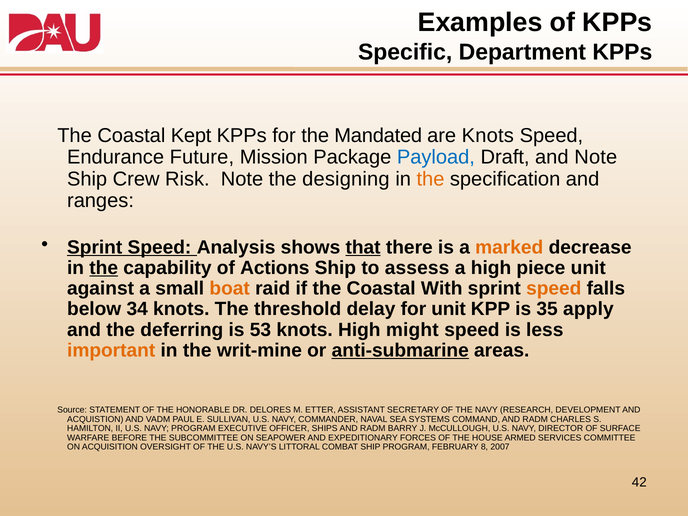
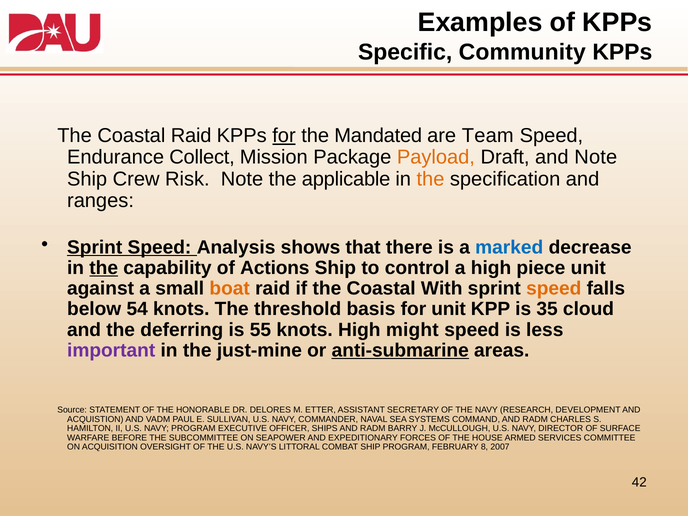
Department: Department -> Community (522, 52)
Coastal Kept: Kept -> Raid (191, 136)
for underline: none -> present (284, 136)
are Knots: Knots -> Team (488, 136)
Future: Future -> Collect (202, 157)
Payload colour: blue -> orange (436, 157)
designing: designing -> applicable (346, 179)
that underline: present -> none (363, 247)
marked colour: orange -> blue (509, 247)
assess: assess -> control (417, 268)
34: 34 -> 54 (137, 309)
delay: delay -> basis (371, 309)
apply: apply -> cloud (589, 309)
53: 53 -> 55 (260, 330)
important colour: orange -> purple (111, 350)
writ-mine: writ-mine -> just-mine (259, 350)
